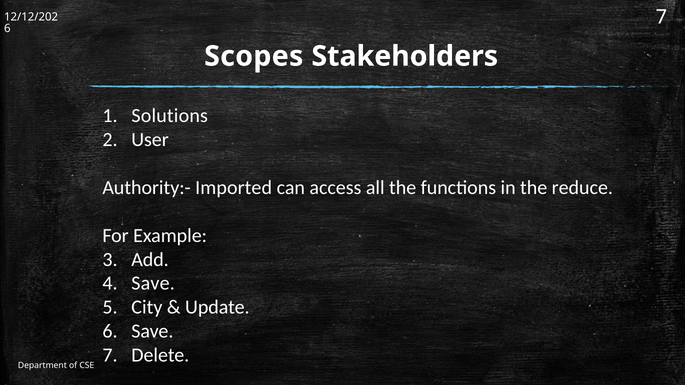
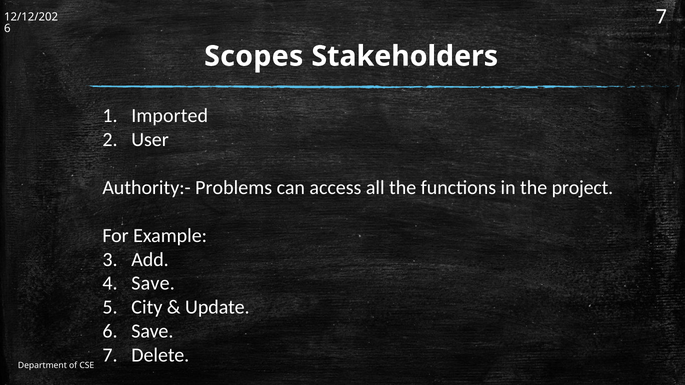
Solutions: Solutions -> Imported (170, 116)
Imported: Imported -> Problems (234, 188)
reduce: reduce -> project (582, 188)
